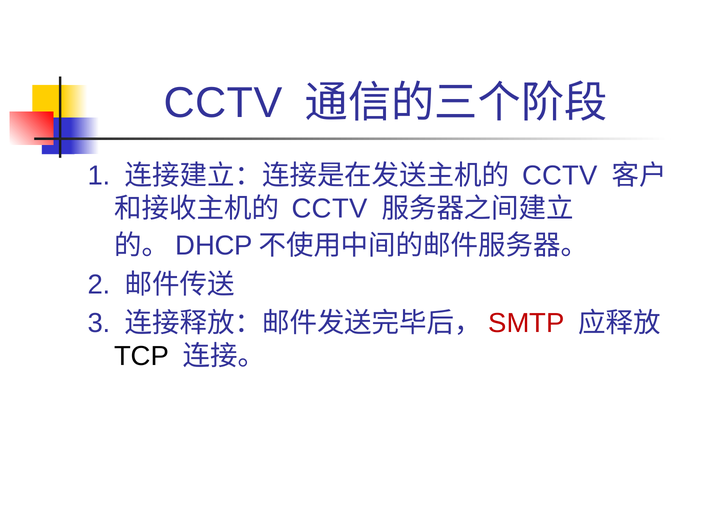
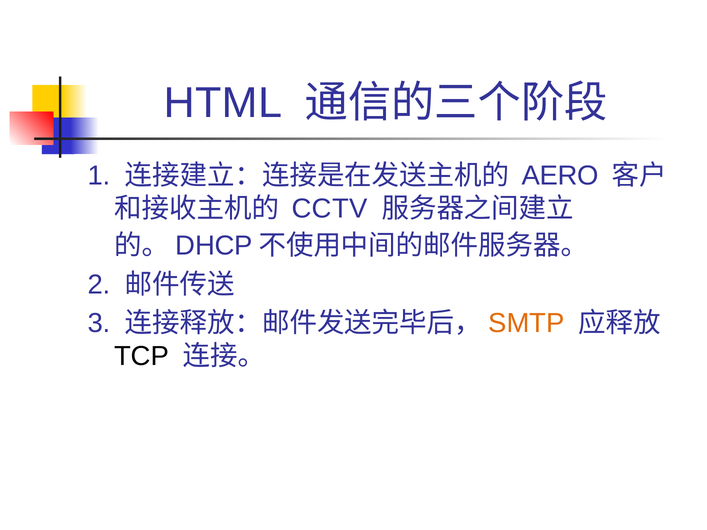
CCTV: CCTV -> HTML (223, 103)
CCTV: CCTV -> AERO (560, 176)
SMTP colour: red -> orange (526, 324)
